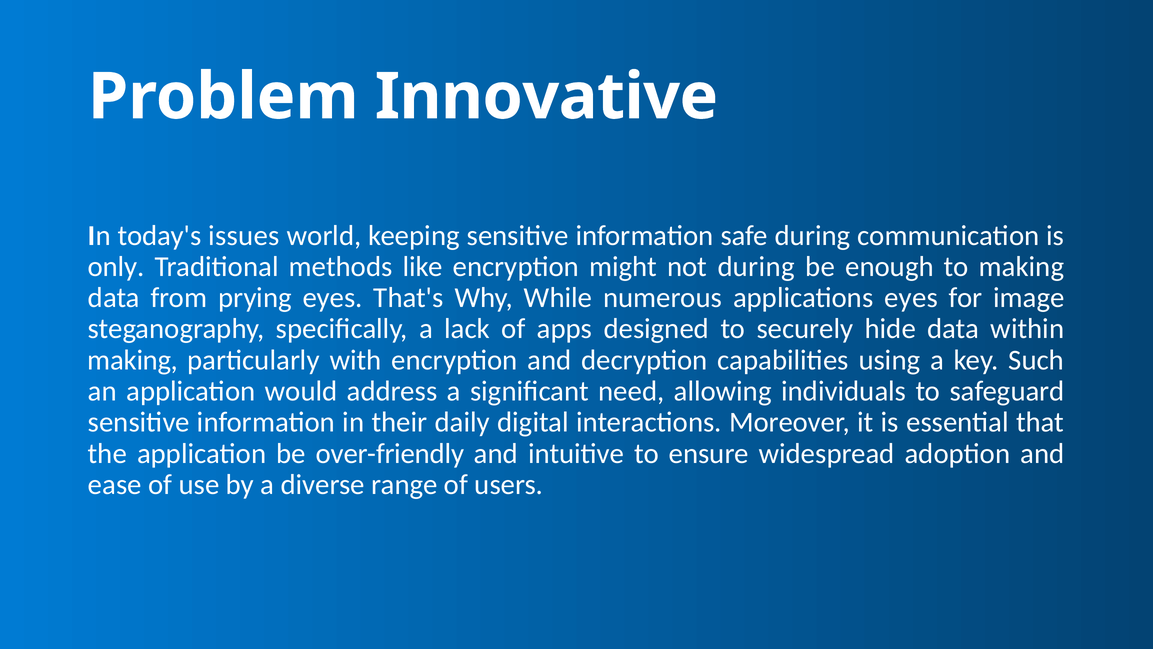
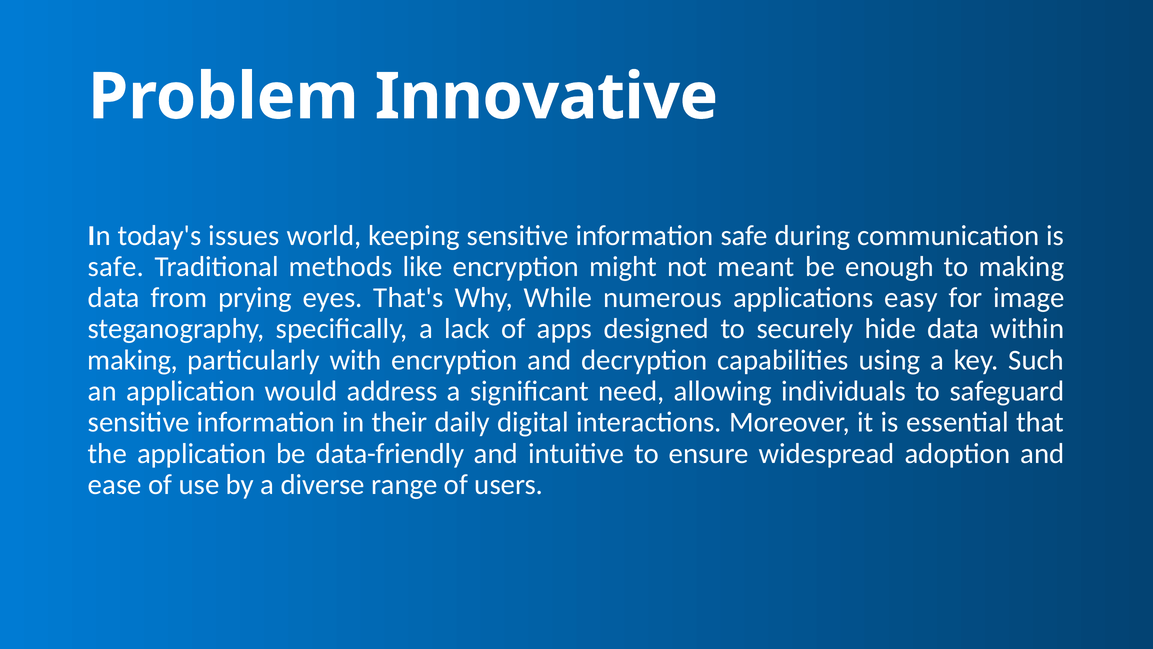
only: only -> safe (116, 266)
not during: during -> meant (756, 266)
applications eyes: eyes -> easy (911, 298)
over-friendly: over-friendly -> data-friendly (390, 453)
